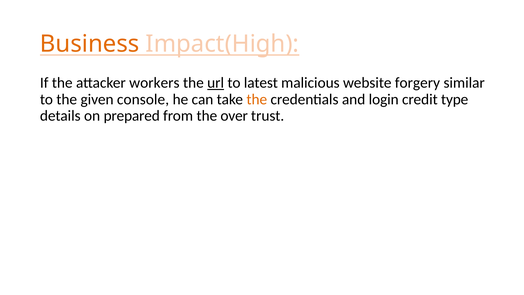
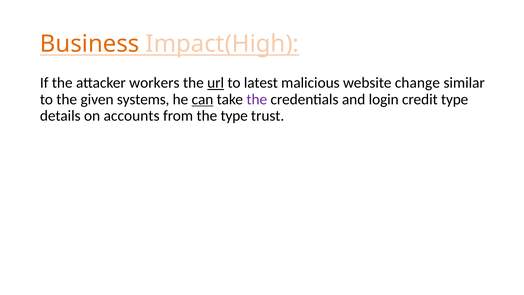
forgery: forgery -> change (417, 83)
console: console -> systems (143, 99)
can underline: none -> present (202, 99)
the colour: orange -> purple (257, 99)
prepared: prepared -> accounts (132, 116)
the over: over -> type (234, 116)
